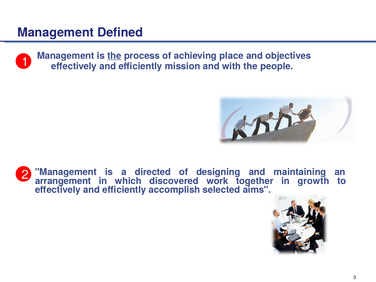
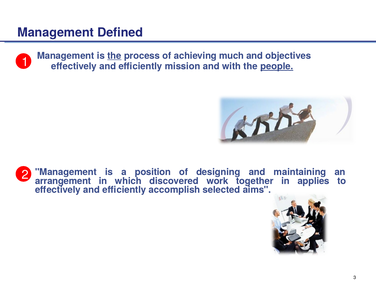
place: place -> much (232, 56)
people underline: none -> present (277, 66)
directed: directed -> position (153, 172)
growth: growth -> applies (314, 181)
